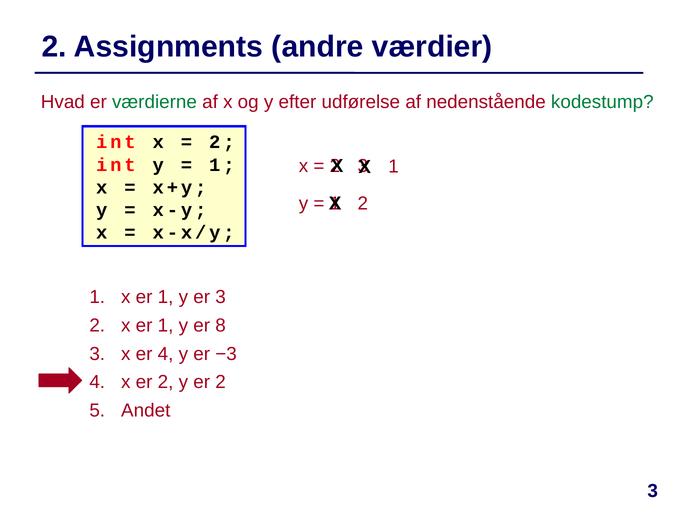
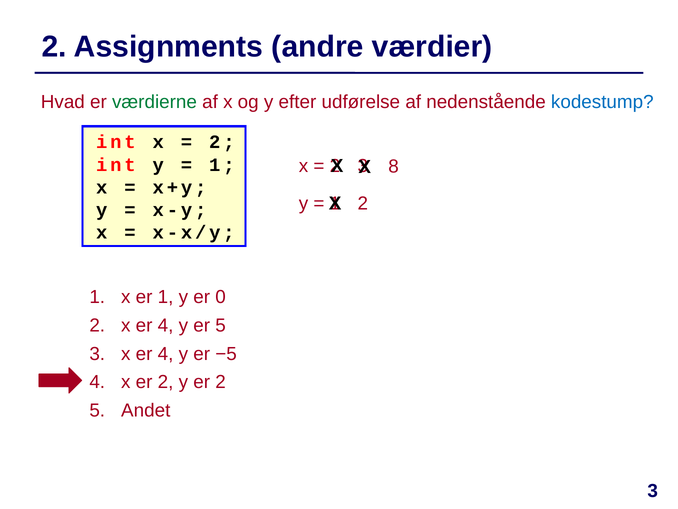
kodestump colour: green -> blue (602, 102)
1: 1 -> 8 (394, 166)
er 3: 3 -> 0 (221, 297)
2 x er 1: 1 -> 4 (166, 325)
er 8: 8 -> 5 (221, 325)
−3: −3 -> −5 (226, 353)
